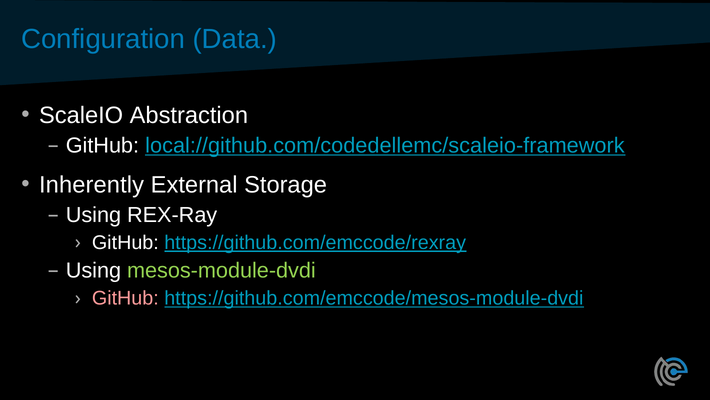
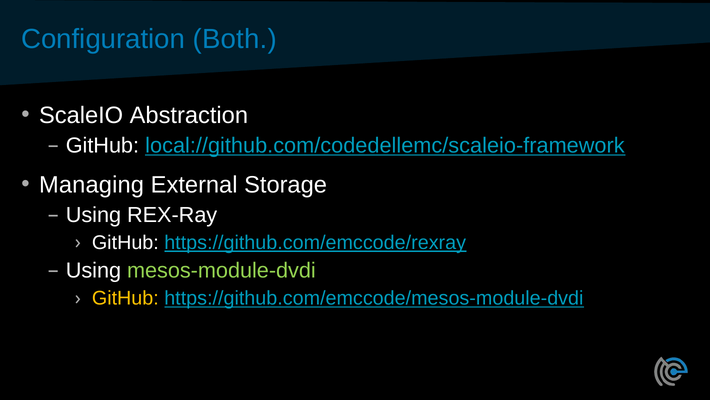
Data: Data -> Both (235, 39)
Inherently: Inherently -> Managing (92, 184)
GitHub colour: pink -> yellow (125, 298)
